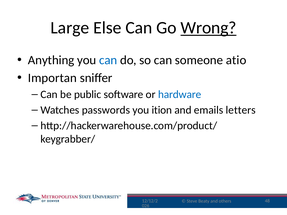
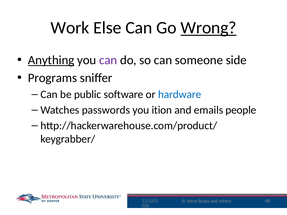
Large: Large -> Work (70, 28)
Anything underline: none -> present (51, 60)
can colour: blue -> purple (108, 60)
atio: atio -> side (236, 60)
Importan: Importan -> Programs (52, 78)
letters: letters -> people (241, 110)
